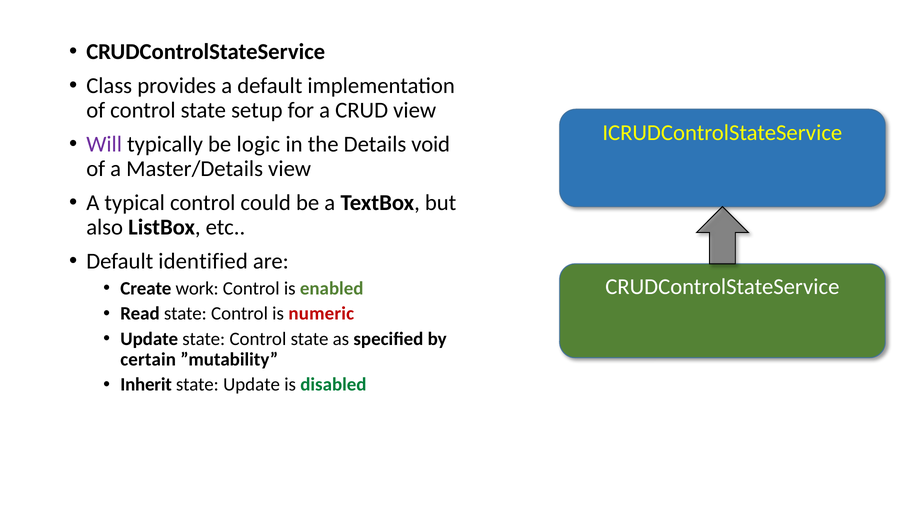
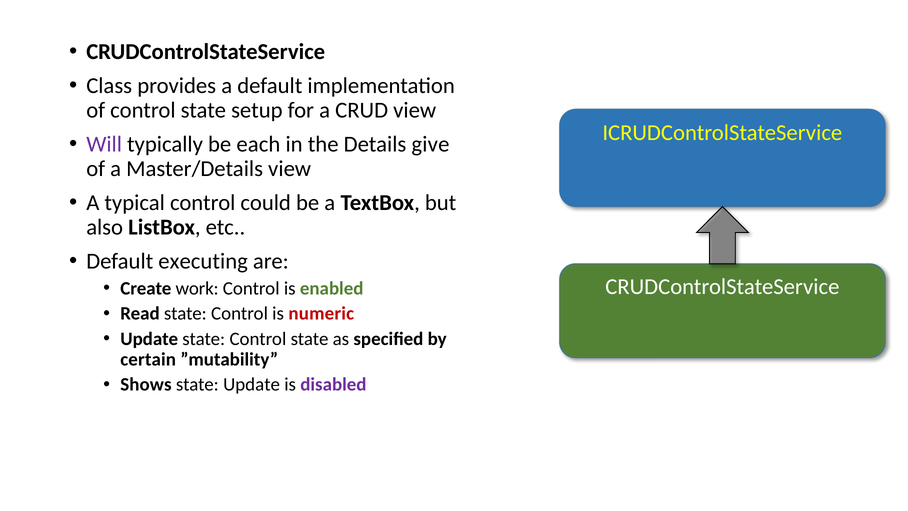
logic: logic -> each (258, 144)
void: void -> give (430, 144)
identified: identified -> executing (203, 261)
Inherit: Inherit -> Shows (146, 384)
disabled colour: green -> purple (333, 384)
